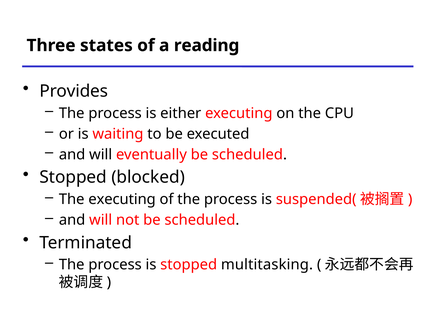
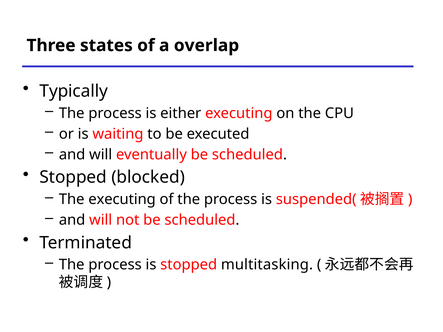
reading: reading -> overlap (206, 45)
Provides: Provides -> Typically (74, 91)
